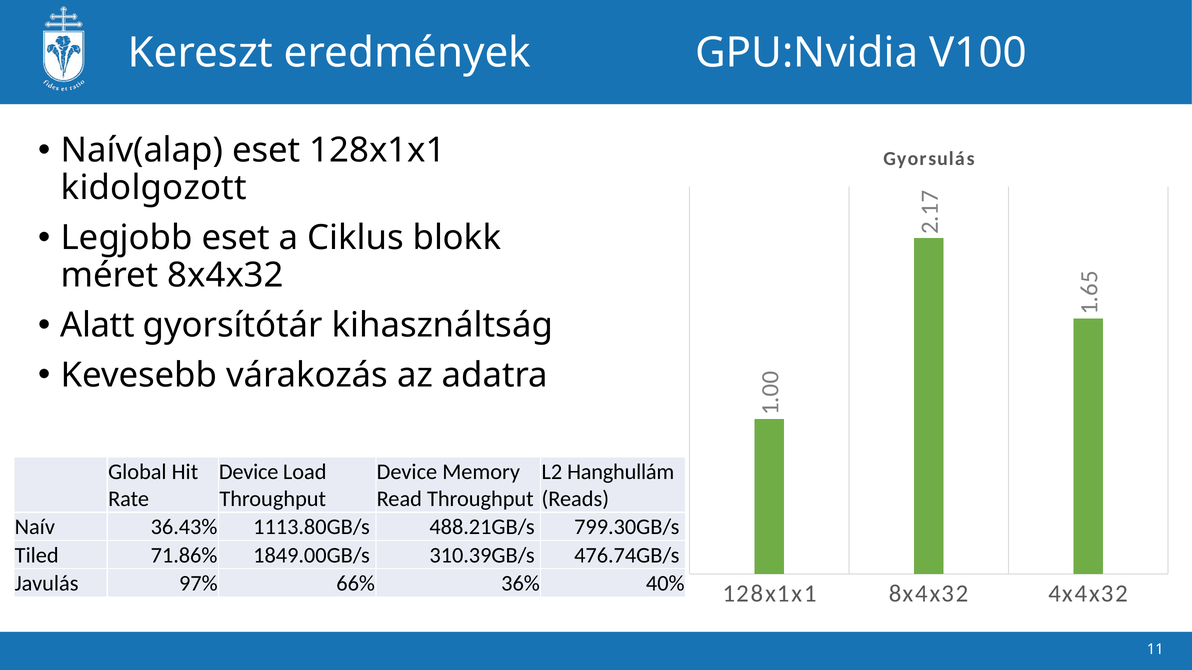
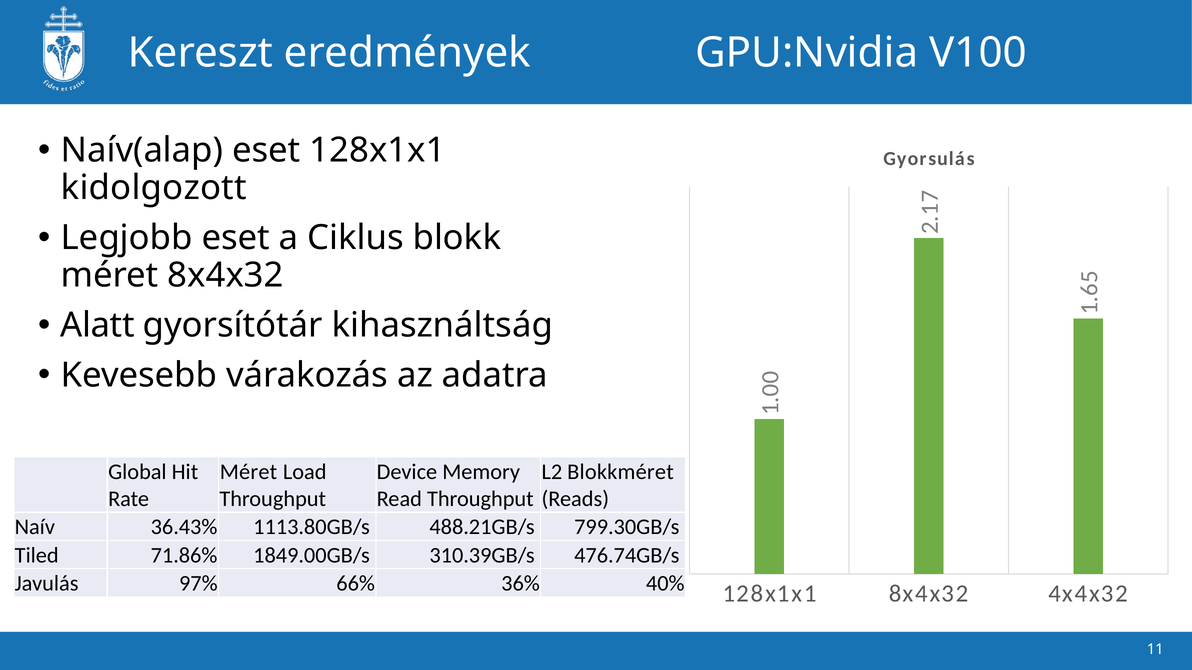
Device: Device -> Méret (248, 472)
Hanghullám: Hanghullám -> Blokkméret (620, 472)
